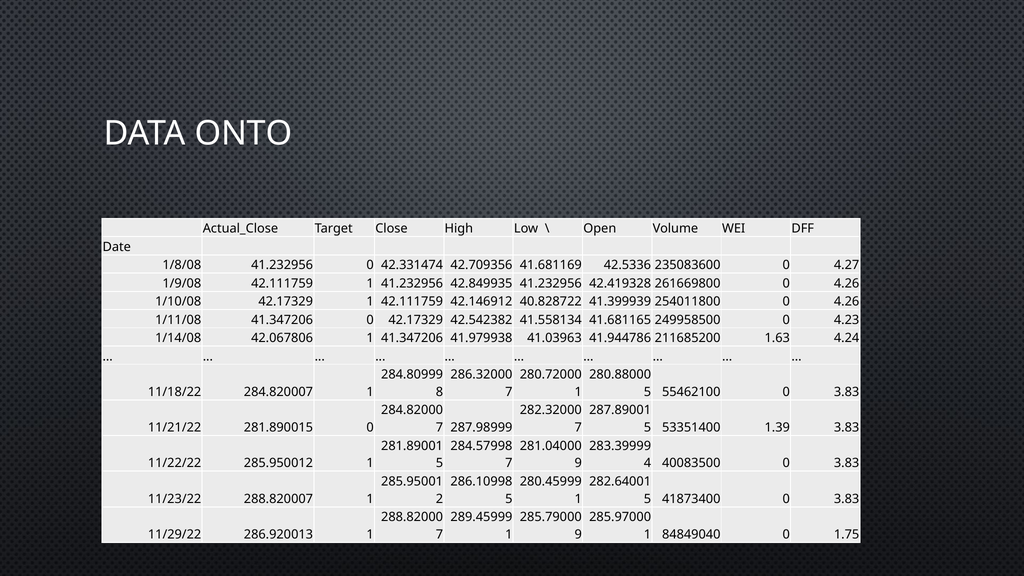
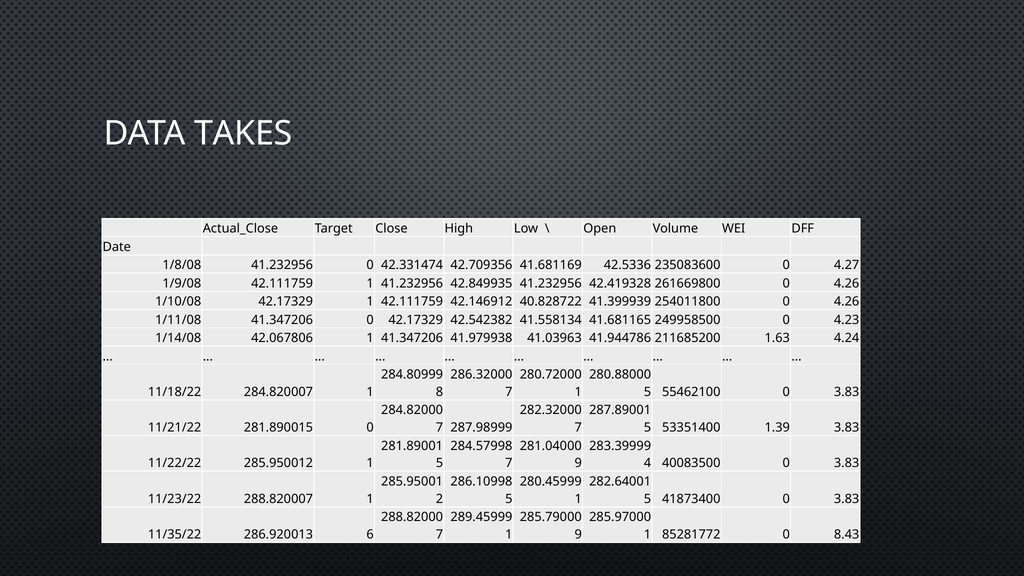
ONTO: ONTO -> TAKES (243, 134)
11/29/22: 11/29/22 -> 11/35/22 (175, 535)
286.920013 1: 1 -> 6 (370, 535)
84849040: 84849040 -> 85281772 (691, 535)
1.75: 1.75 -> 8.43 (847, 535)
